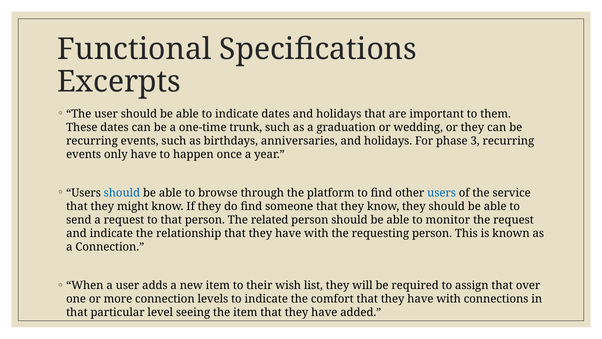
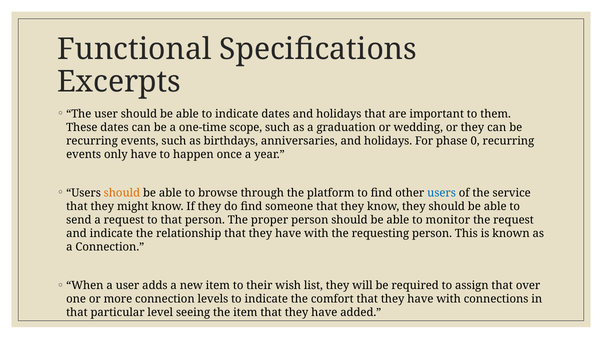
trunk: trunk -> scope (246, 127)
3: 3 -> 0 (475, 141)
should colour: blue -> orange (122, 193)
related: related -> proper (270, 220)
